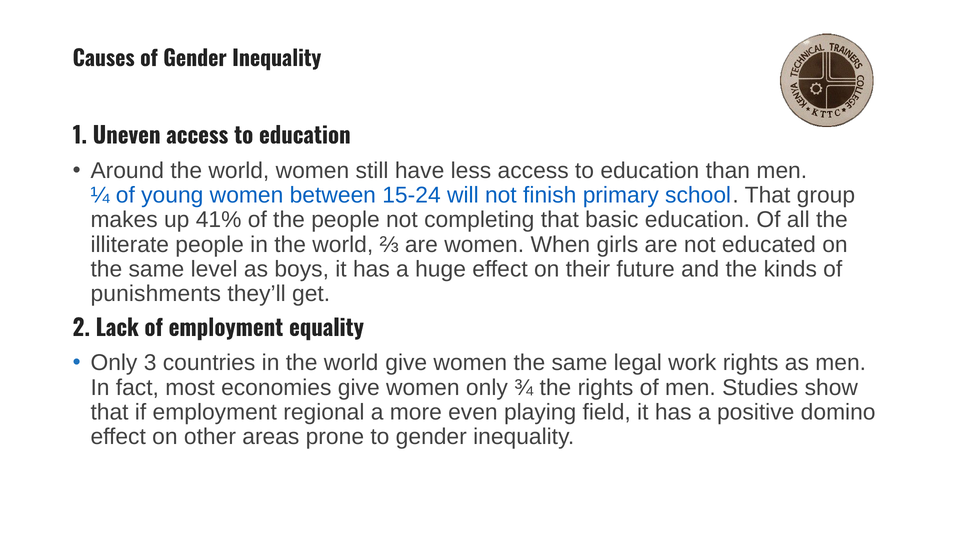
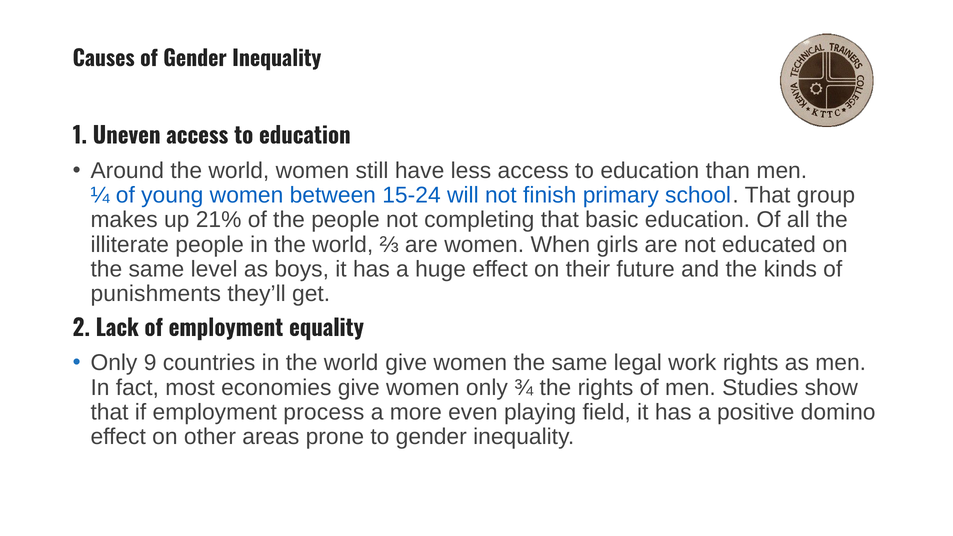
41%: 41% -> 21% (219, 220)
3: 3 -> 9 (150, 363)
regional: regional -> process (324, 412)
